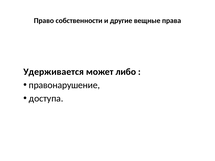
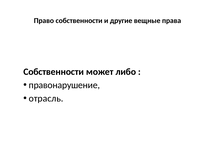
Удерживается: Удерживается -> Собственности (54, 72)
доступа: доступа -> отрасль (46, 99)
